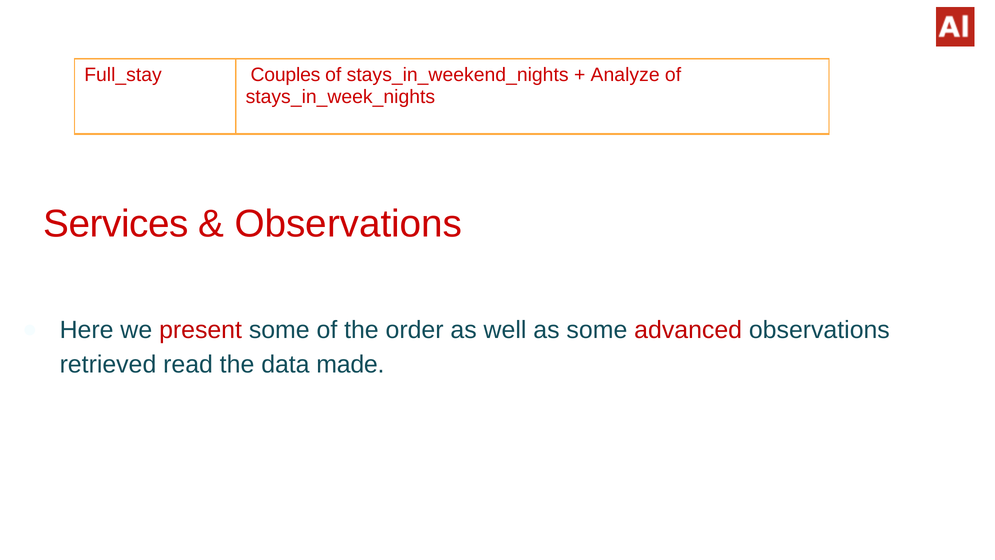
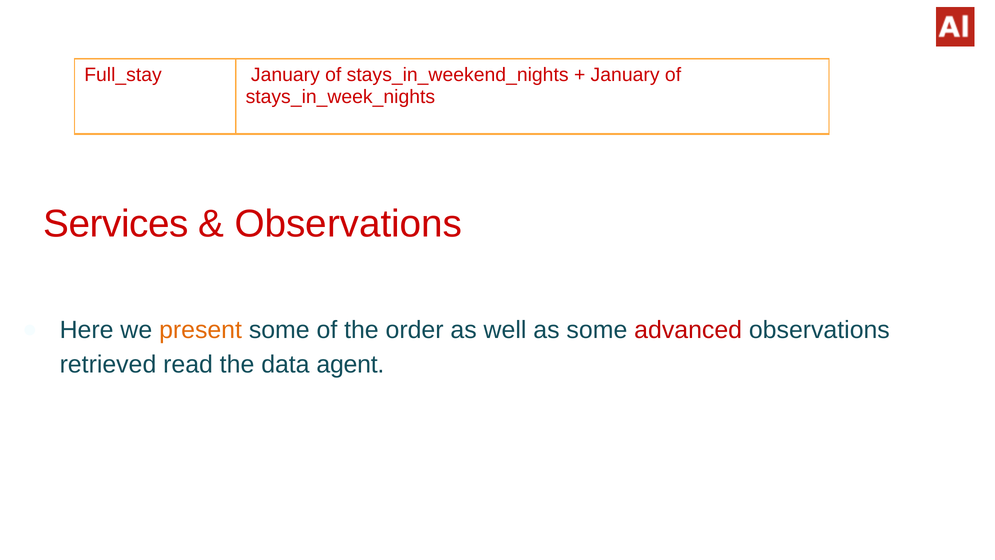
Couples: Couples -> January (285, 75)
Analyze: Analyze -> January (625, 75)
present colour: red -> orange (201, 330)
made: made -> agent (350, 364)
